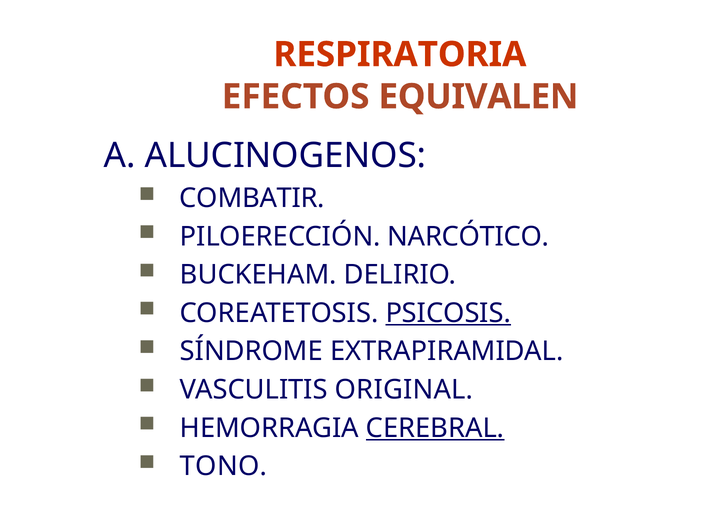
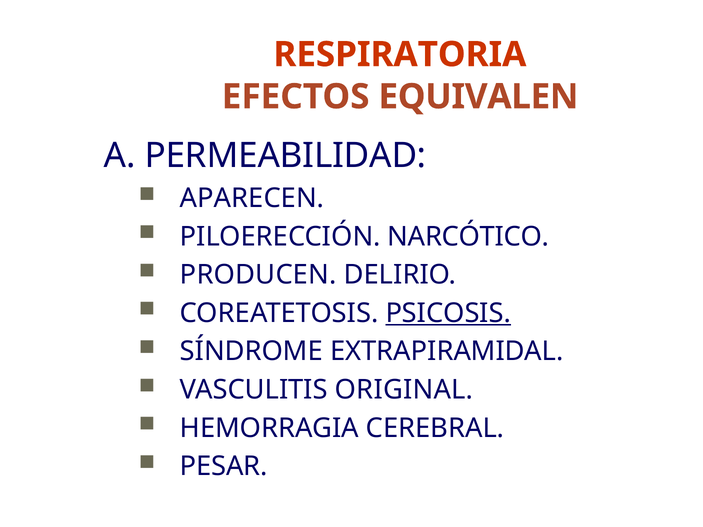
ALUCINOGENOS: ALUCINOGENOS -> PERMEABILIDAD (286, 156)
COMBATIR: COMBATIR -> APARECEN (252, 198)
BUCKEHAM: BUCKEHAM -> PRODUCEN (258, 275)
CEREBRAL underline: present -> none (435, 428)
TONO: TONO -> PESAR (224, 467)
